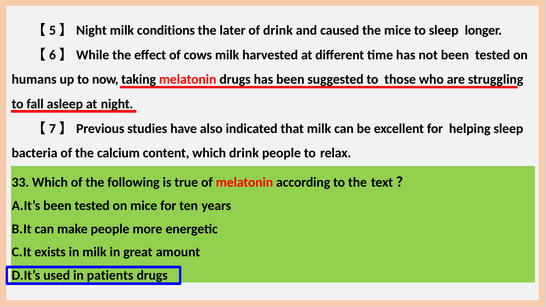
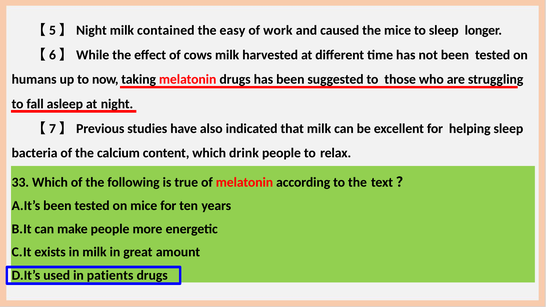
conditions: conditions -> contained (166, 30)
later: later -> easy (232, 30)
of drink: drink -> work (278, 30)
